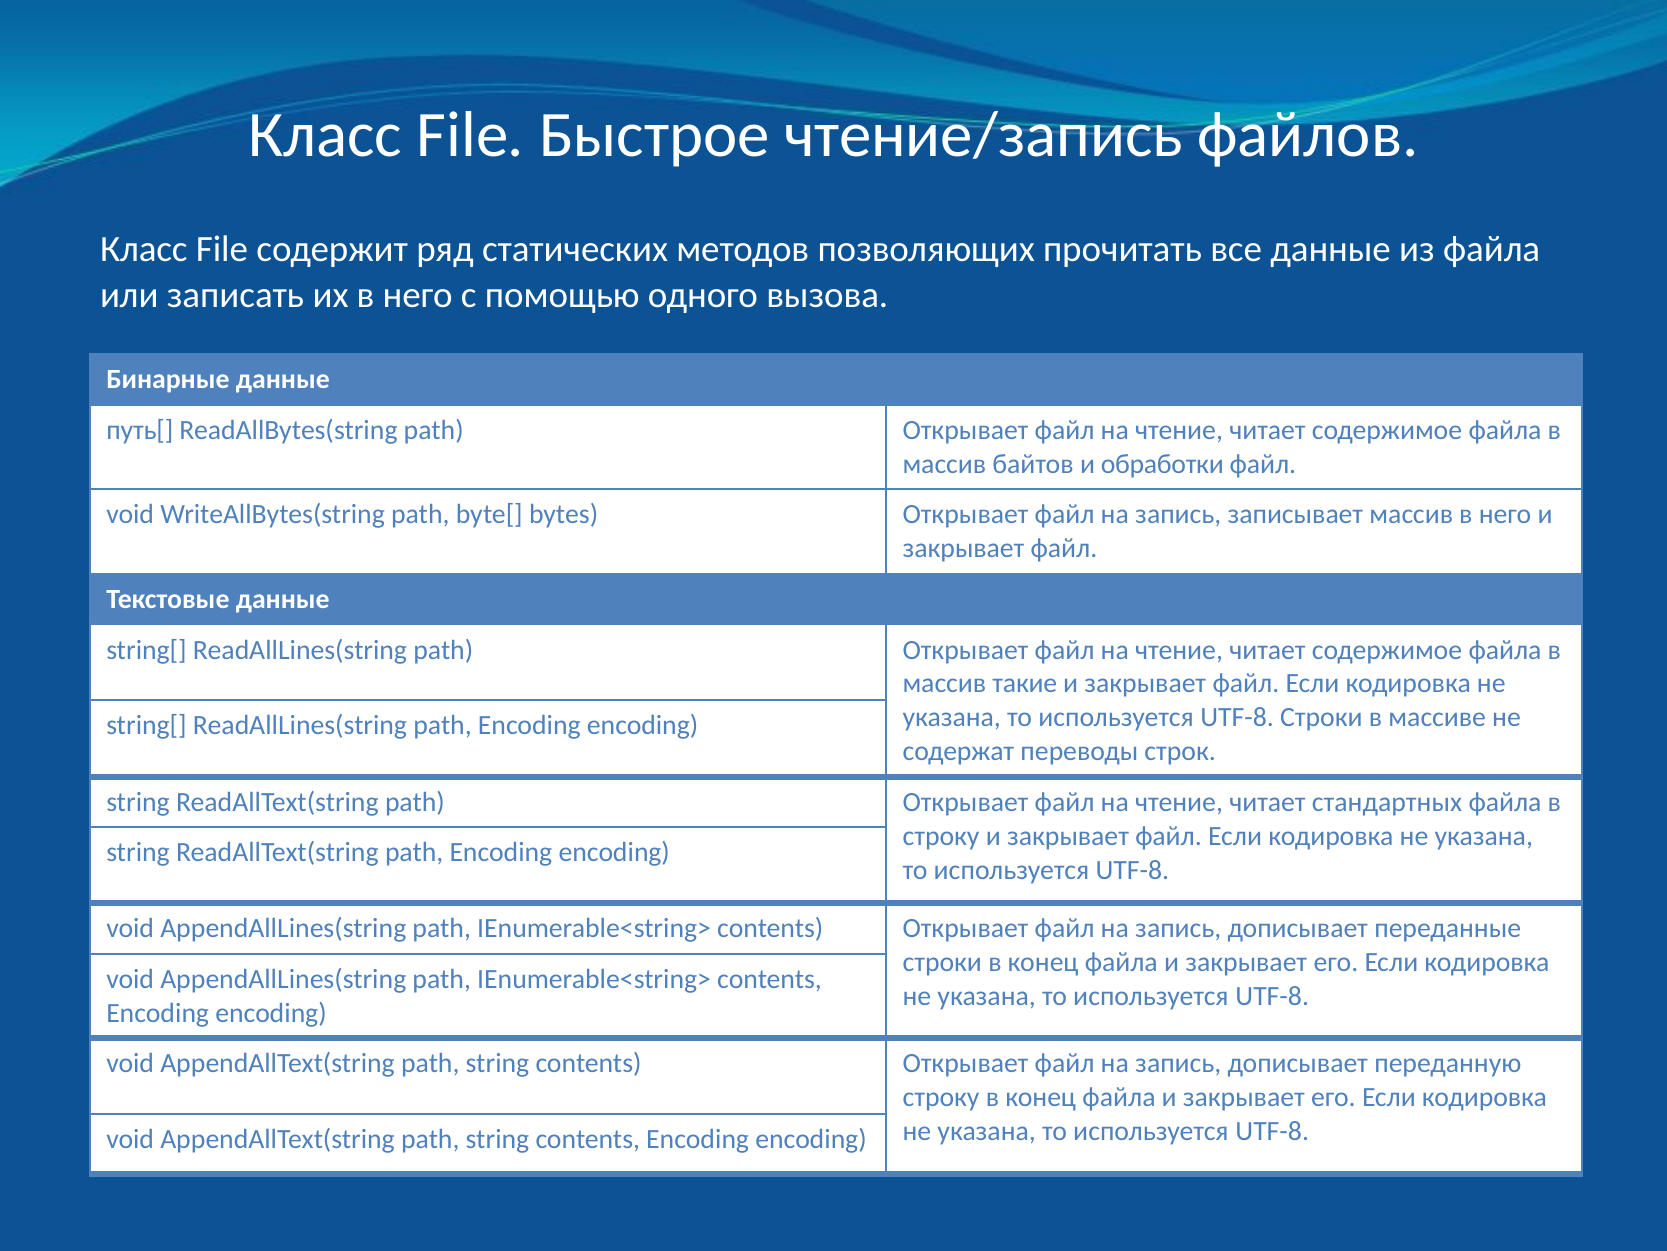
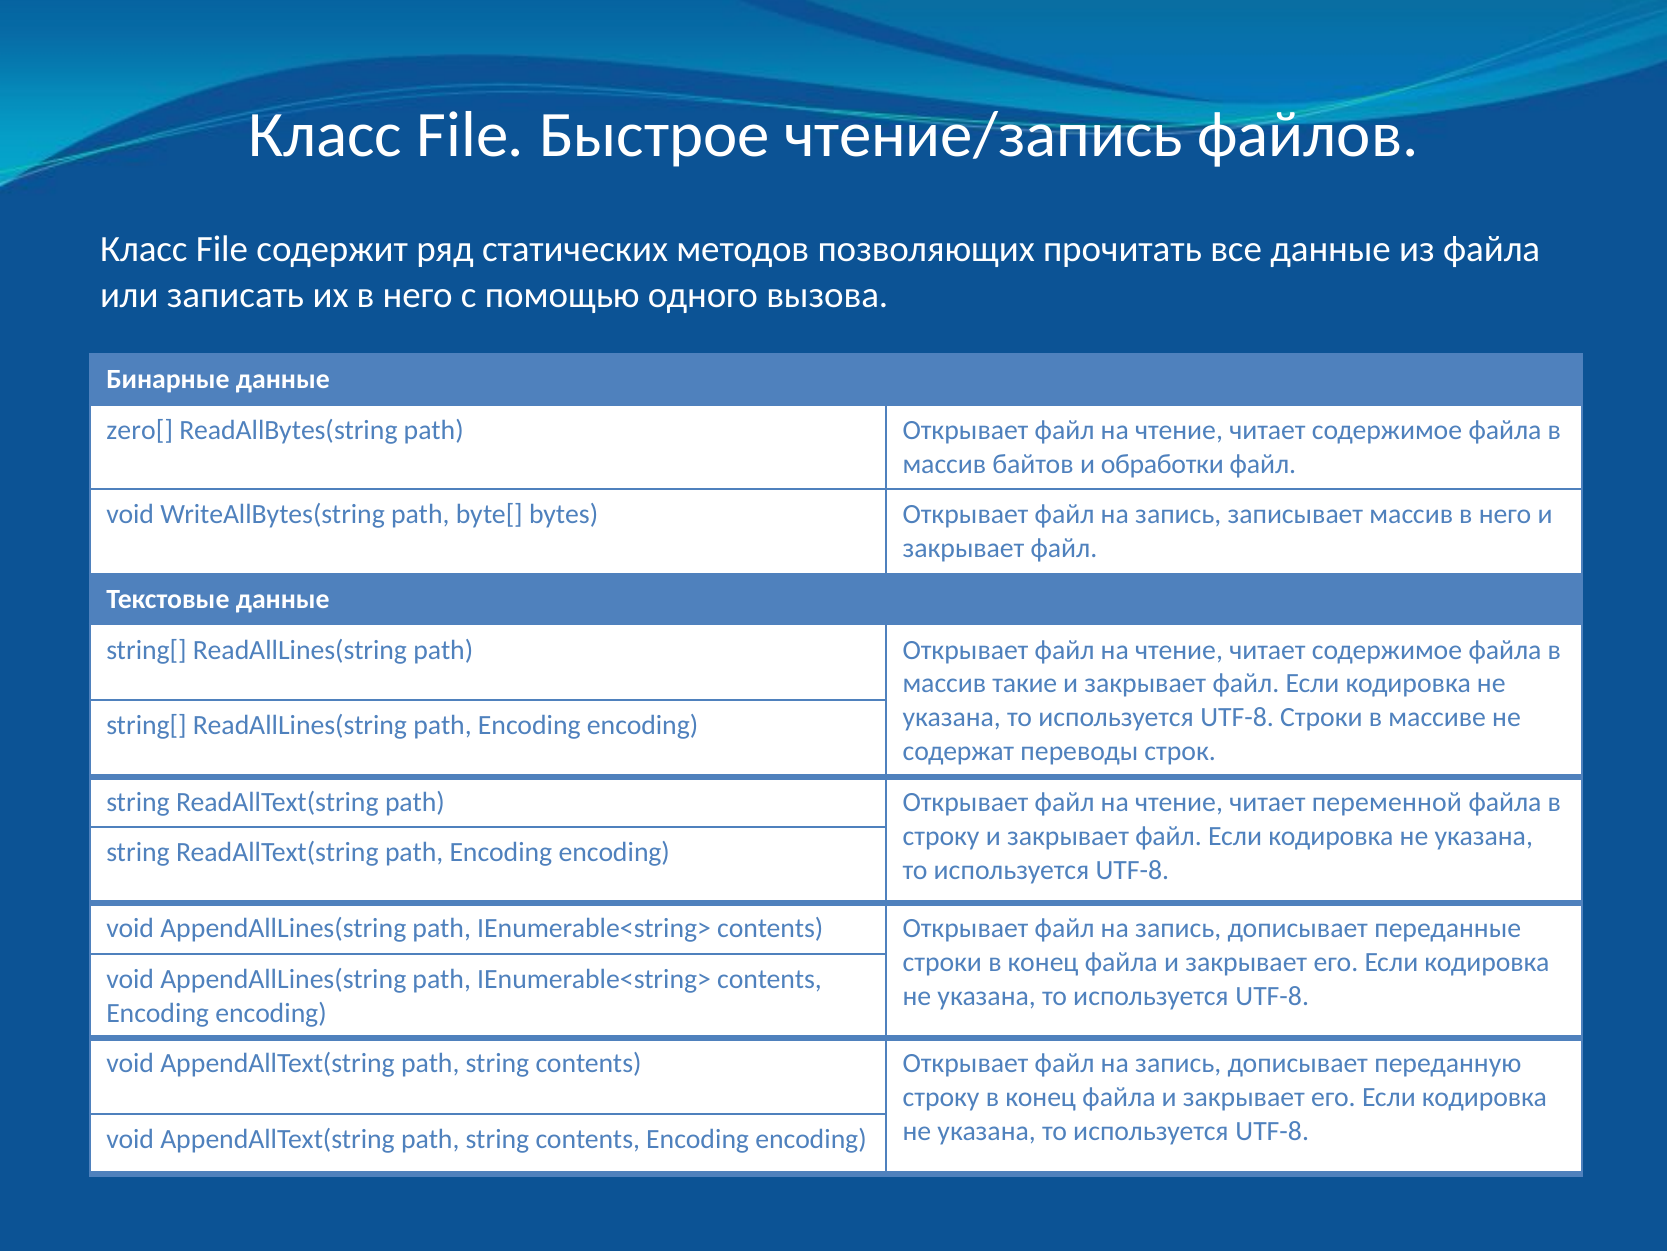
путь[: путь[ -> zero[ (140, 430)
стандартных: стандартных -> переменной (1387, 802)
